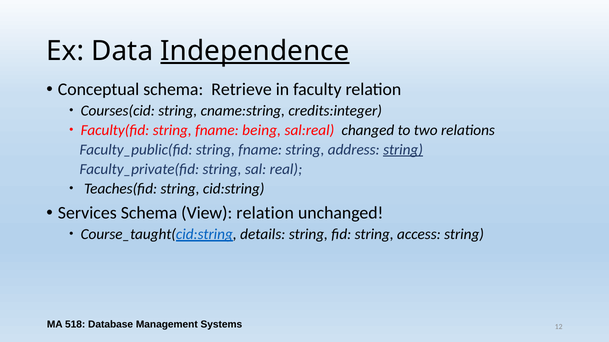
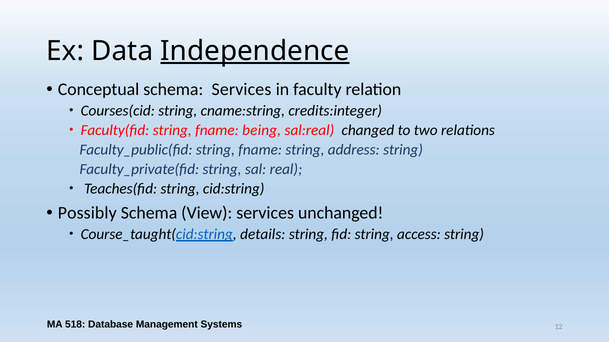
schema Retrieve: Retrieve -> Services (241, 90)
string underline: present -> none (403, 150)
Services: Services -> Possibly (87, 213)
View relation: relation -> services (265, 213)
